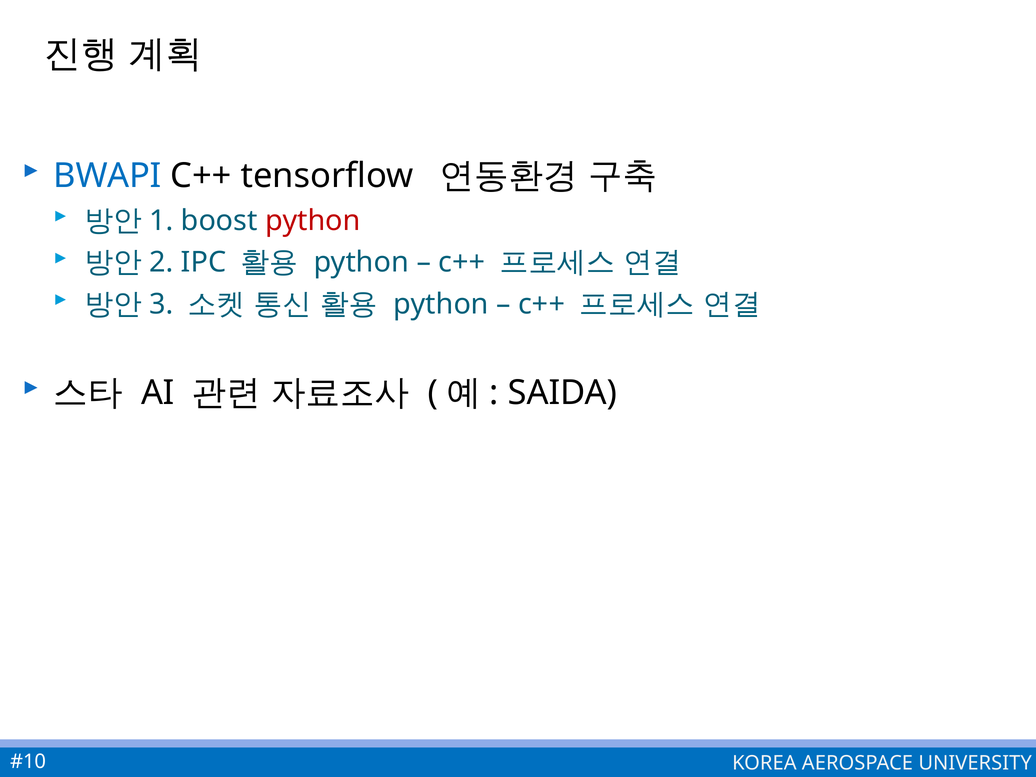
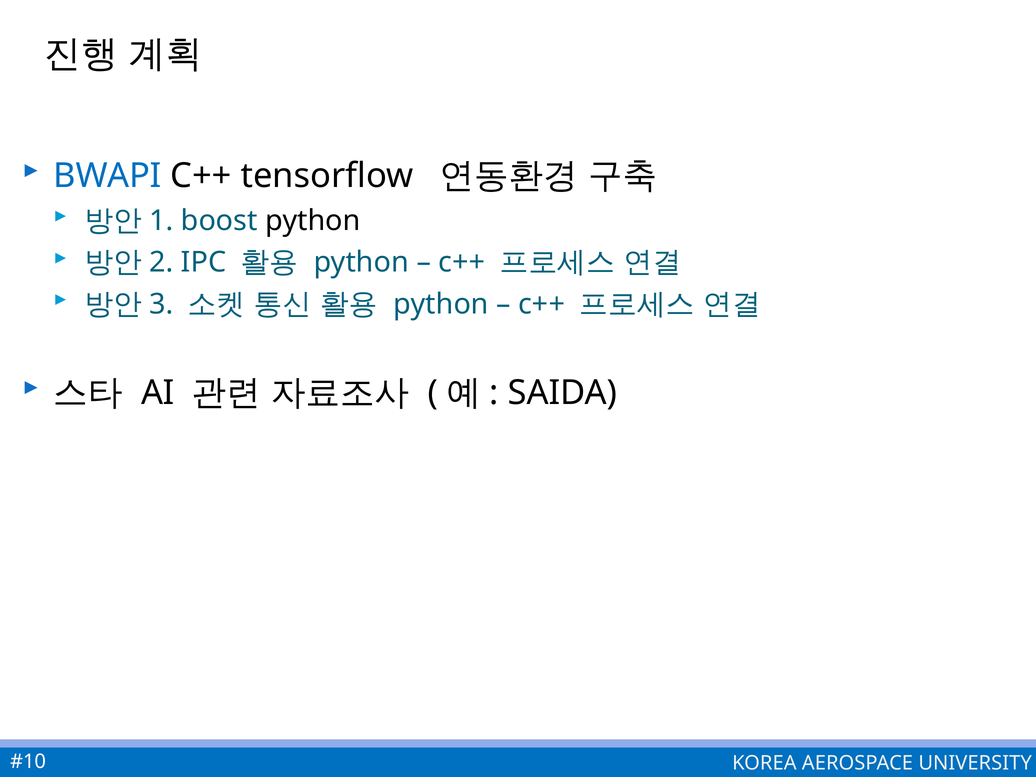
python colour: red -> black (313, 221)
